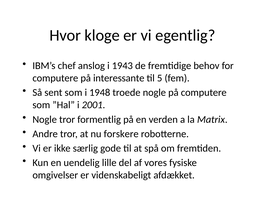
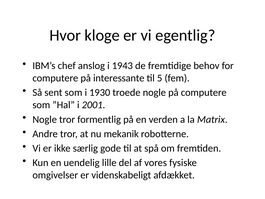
1948: 1948 -> 1930 (100, 92)
forskere: forskere -> mekanik (121, 134)
